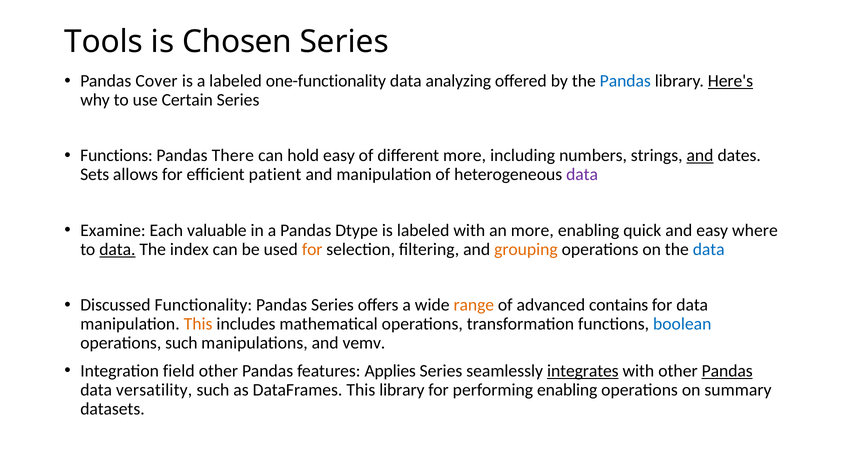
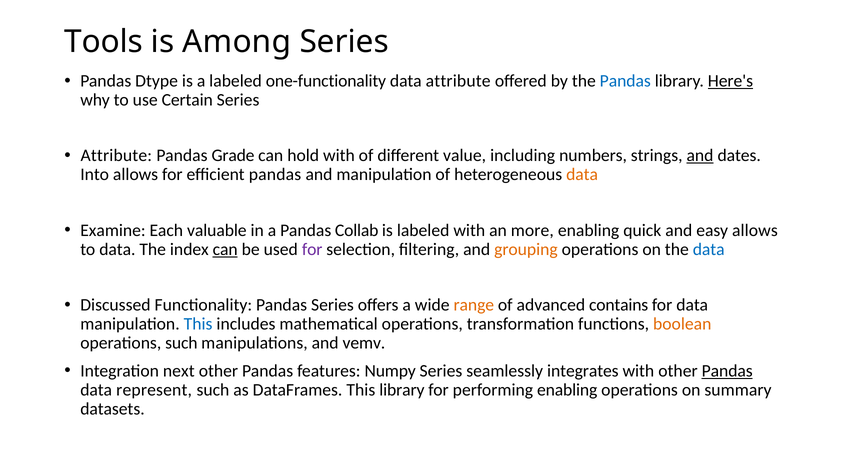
Chosen: Chosen -> Among (237, 42)
Cover: Cover -> Dtype (157, 81)
data analyzing: analyzing -> attribute (458, 81)
Functions: Functions -> Attribute (116, 156)
There: There -> Grade (233, 156)
hold easy: easy -> with (339, 156)
different more: more -> value (465, 156)
Sets: Sets -> Into (95, 175)
efficient patient: patient -> pandas (275, 175)
data colour: purple -> orange (582, 175)
Dtype: Dtype -> Collab (357, 230)
easy where: where -> allows (755, 230)
data underline: present -> none (117, 249)
can underline: none -> present (225, 249)
for colour: orange -> purple (312, 249)
This colour: orange -> blue (198, 324)
boolean colour: blue -> orange (682, 324)
field: field -> next (179, 371)
Applies: Applies -> Numpy (390, 371)
integrates underline: present -> none (583, 371)
versatility: versatility -> represent (154, 390)
